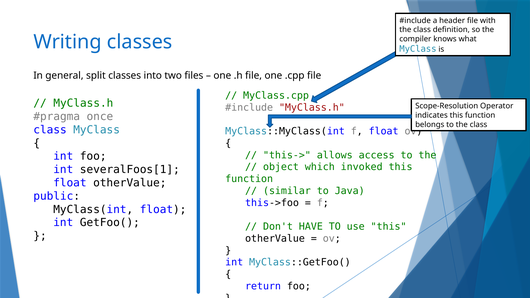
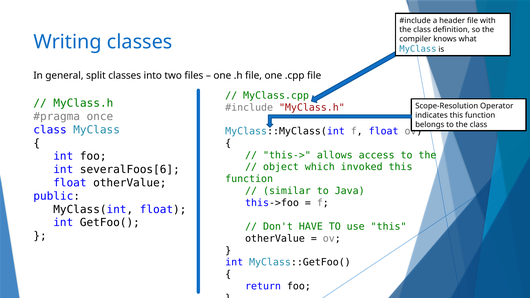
severalFoos[1: severalFoos[1 -> severalFoos[6 (130, 170)
